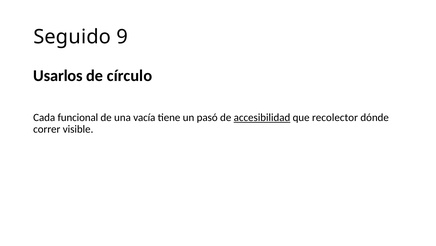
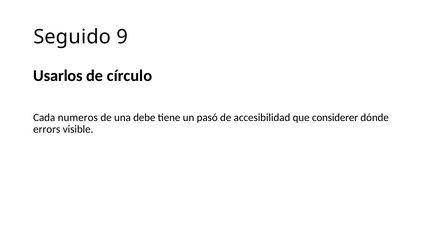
funcional: funcional -> numeros (78, 117)
vacía: vacía -> debe (144, 117)
accesibilidad underline: present -> none (262, 117)
recolector: recolector -> considerer (335, 117)
correr: correr -> errors (47, 129)
